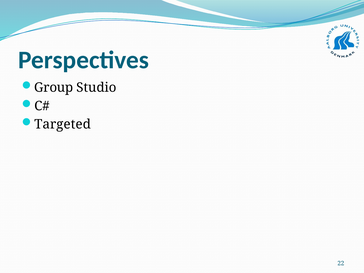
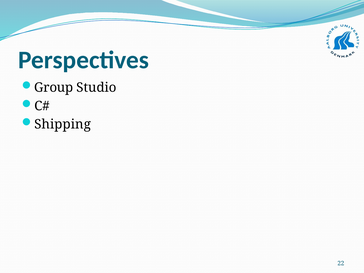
Targeted: Targeted -> Shipping (63, 124)
